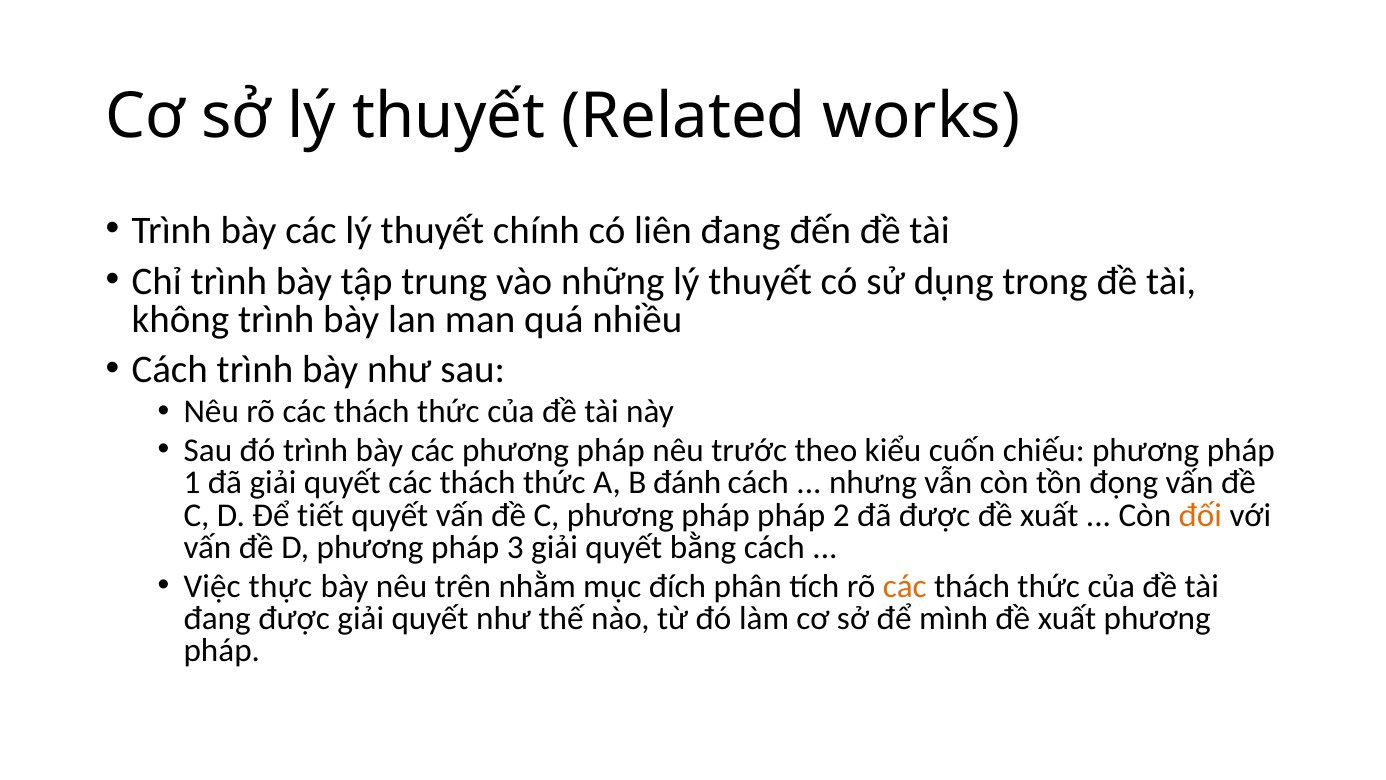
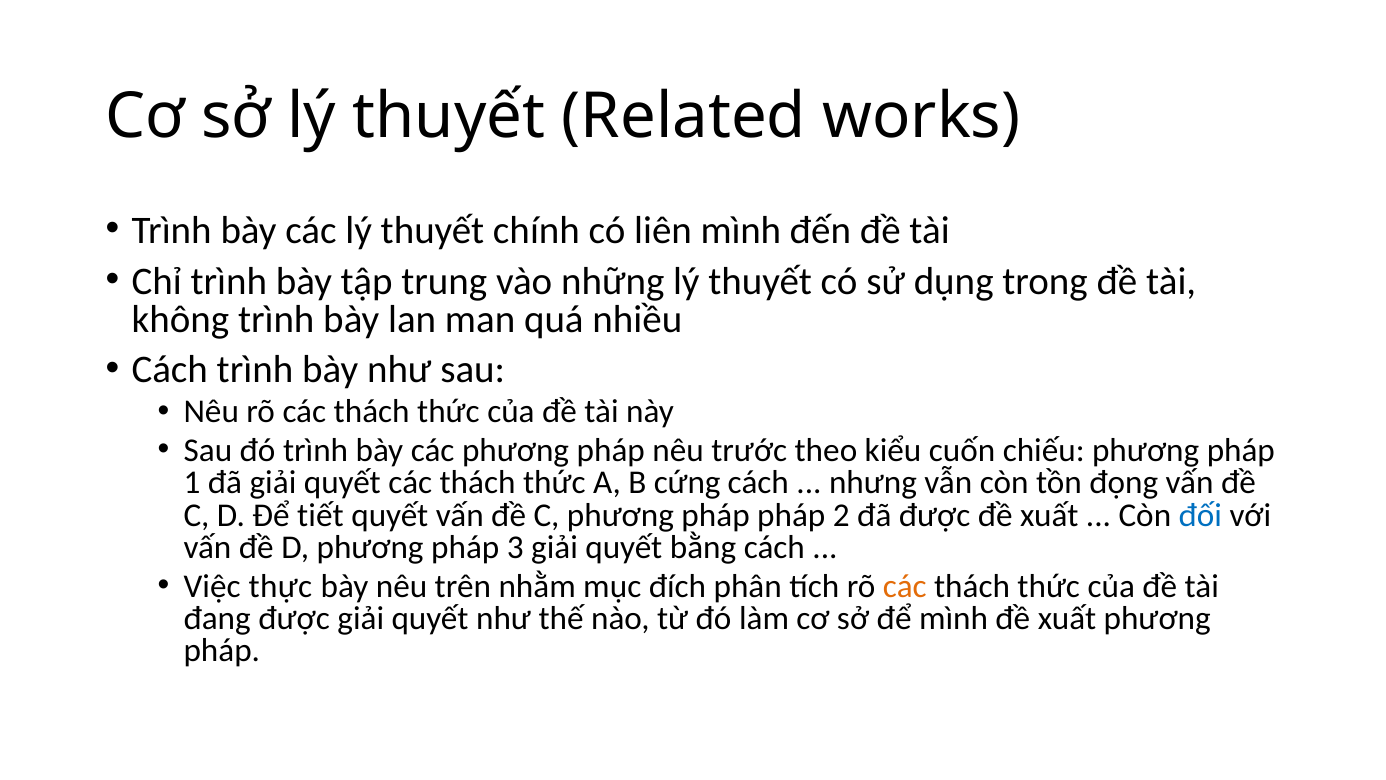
liên đang: đang -> mình (741, 230)
đánh: đánh -> cứng (687, 483)
đối colour: orange -> blue (1200, 515)
